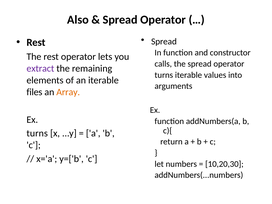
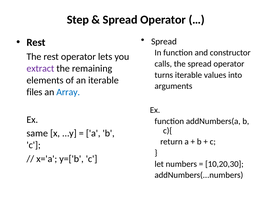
Also: Also -> Step (78, 20)
Array colour: orange -> blue (68, 92)
turns: turns -> same (37, 133)
